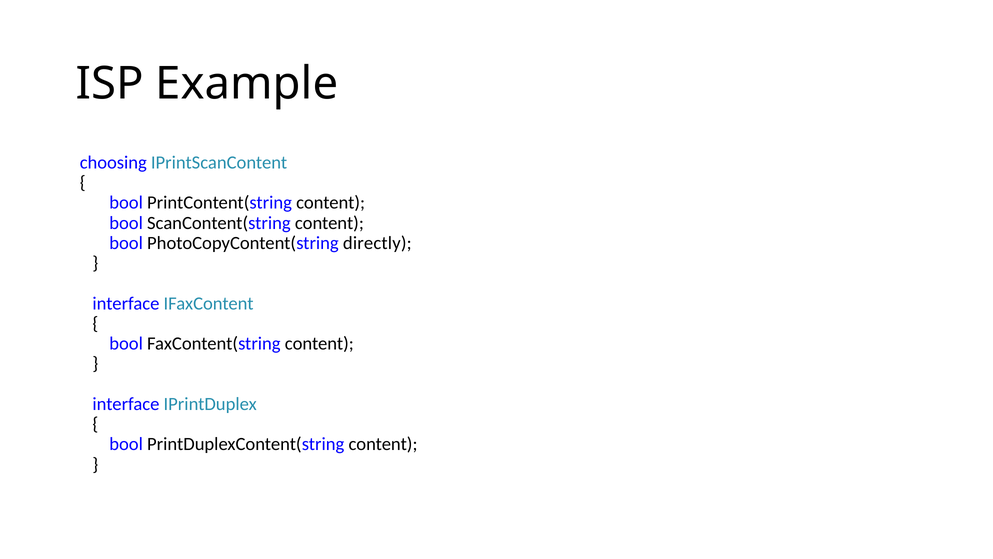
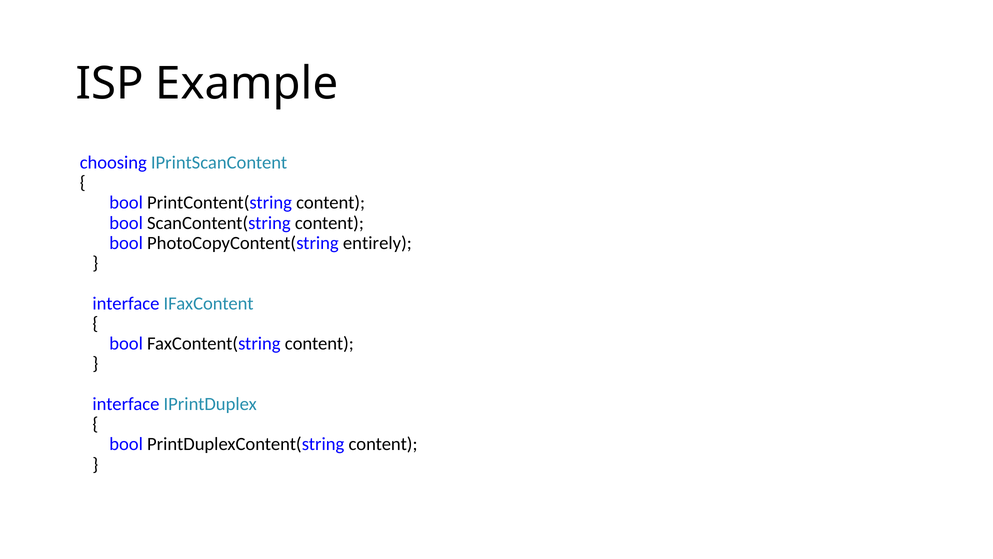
directly: directly -> entirely (377, 243)
